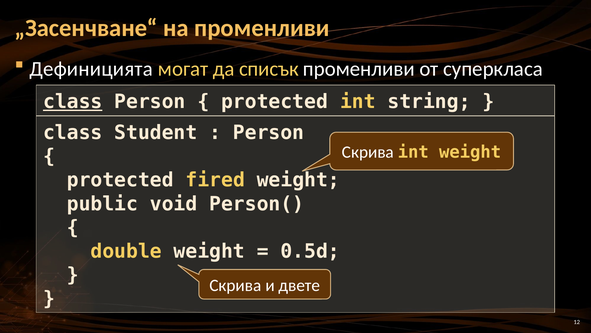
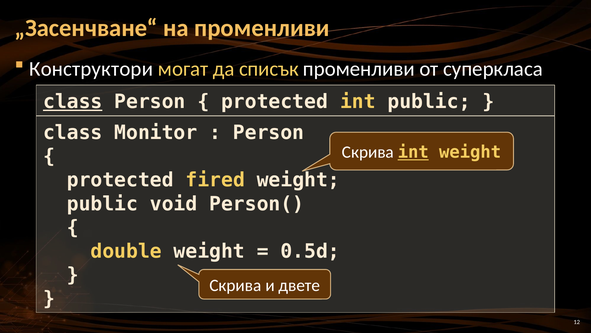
Дефиницията: Дефиницията -> Конструктори (91, 69)
int string: string -> public (429, 102)
Student: Student -> Monitor (156, 133)
int underline: none -> present (413, 152)
